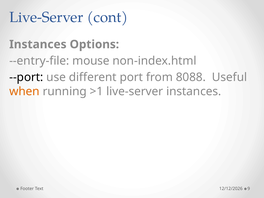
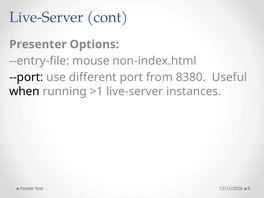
Instances: Instances -> Presenter (38, 44)
8088: 8088 -> 8380 (191, 77)
when colour: orange -> black (24, 91)
